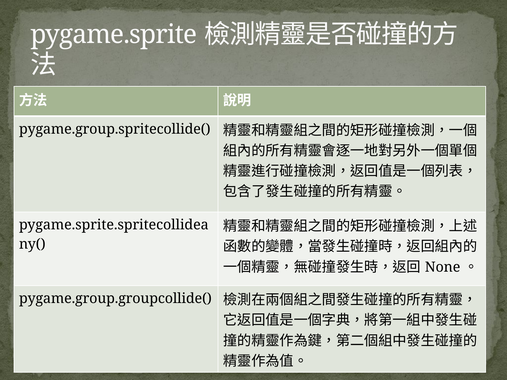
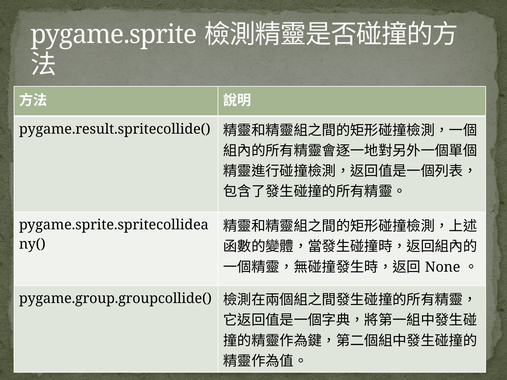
pygame.group.spritecollide(: pygame.group.spritecollide( -> pygame.result.spritecollide( (115, 129)
